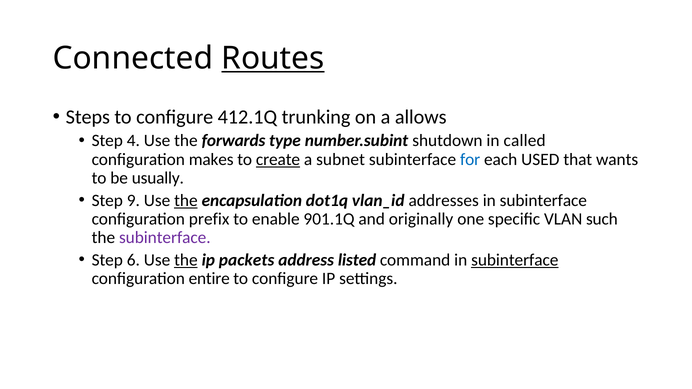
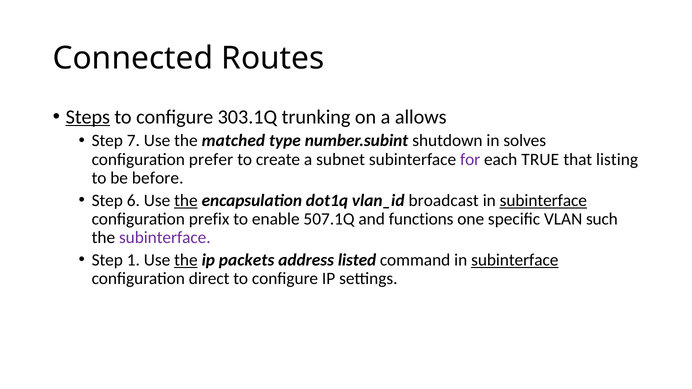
Routes underline: present -> none (273, 58)
Steps underline: none -> present (88, 117)
412.1Q: 412.1Q -> 303.1Q (247, 117)
4: 4 -> 7 (133, 141)
forwards: forwards -> matched (233, 141)
called: called -> solves (525, 141)
makes: makes -> prefer (211, 160)
create underline: present -> none (278, 160)
for colour: blue -> purple (470, 160)
USED: USED -> TRUE (540, 160)
wants: wants -> listing (617, 160)
usually: usually -> before (158, 178)
9: 9 -> 6 (133, 200)
addresses: addresses -> broadcast (444, 200)
subinterface underline: none -> present (543, 200)
901.1Q: 901.1Q -> 507.1Q (329, 219)
originally: originally -> functions (421, 219)
6: 6 -> 1 (133, 260)
entire: entire -> direct (209, 279)
